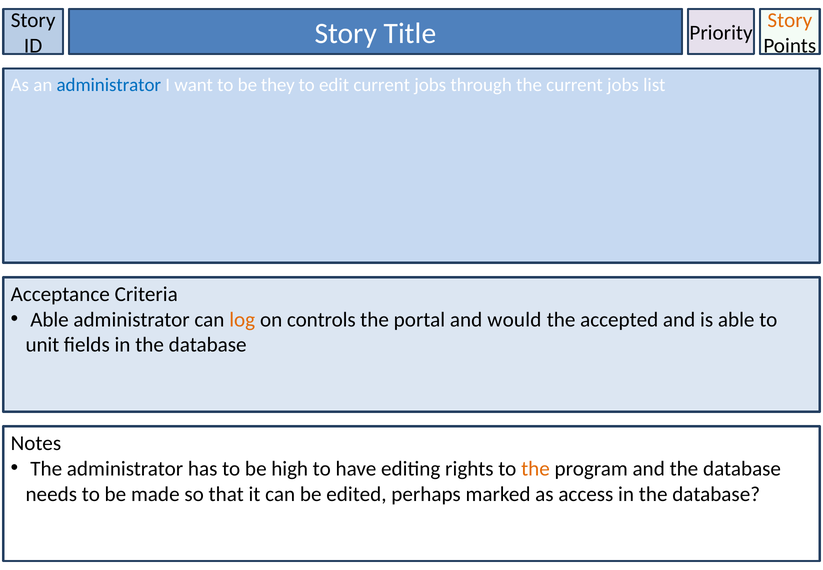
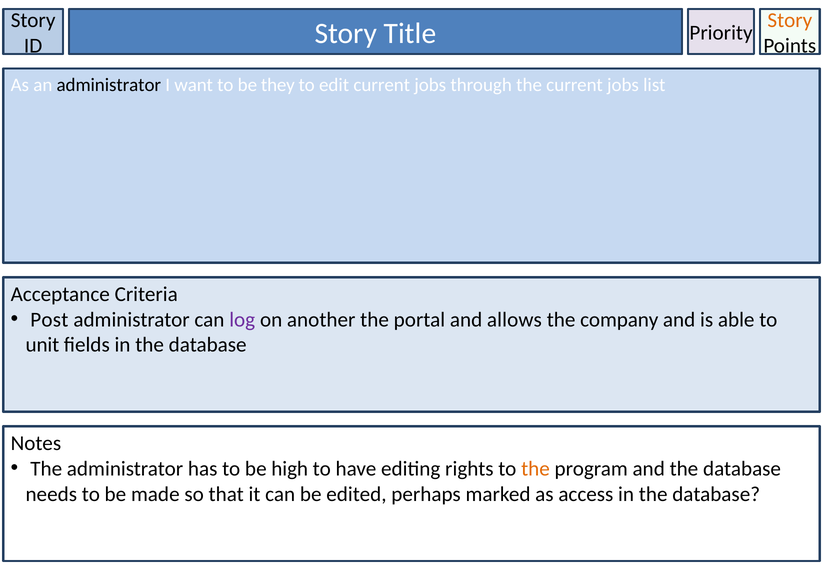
administrator colour: blue -> black (109, 85)
Able: Able -> Post (49, 320)
log colour: orange -> purple (242, 320)
controls: controls -> another (321, 320)
would: would -> allows (514, 320)
accepted: accepted -> company (619, 320)
